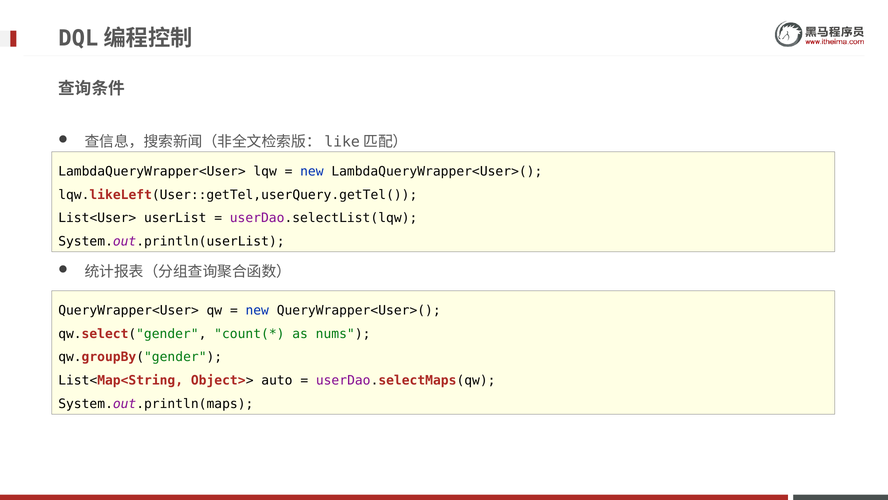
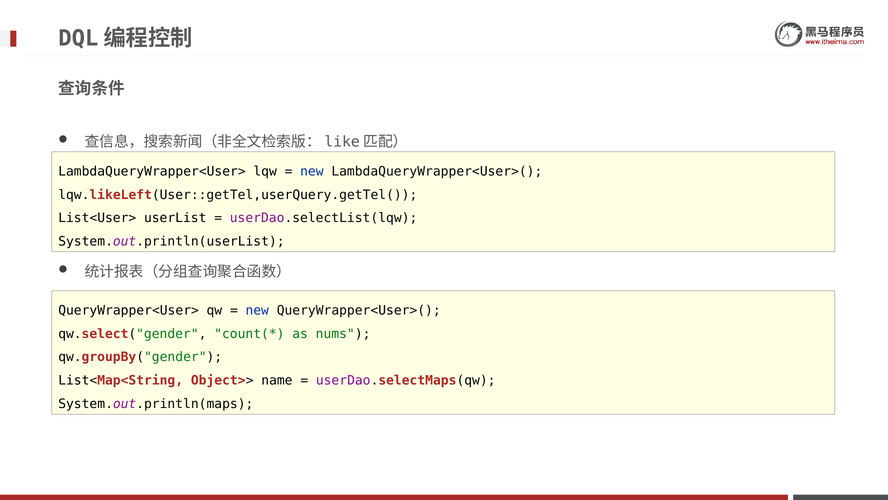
auto: auto -> name (277, 380)
